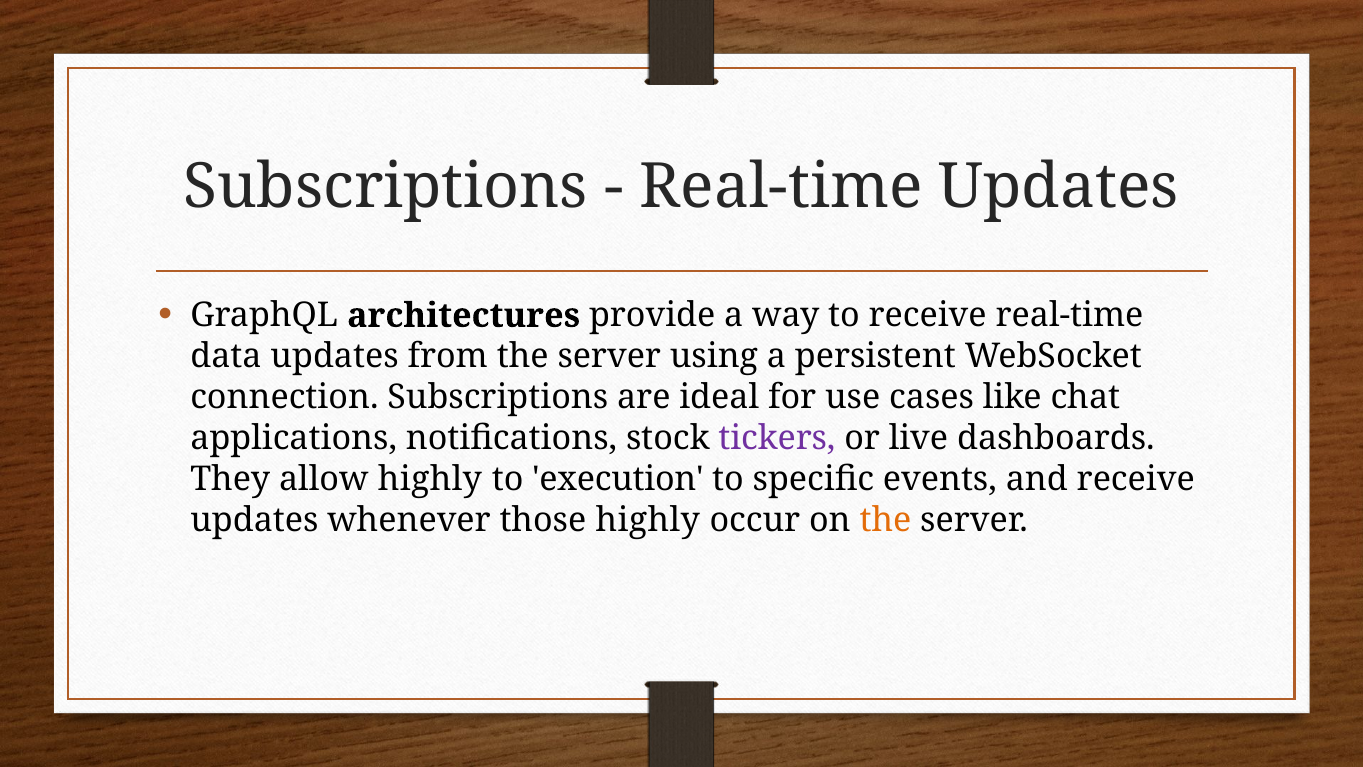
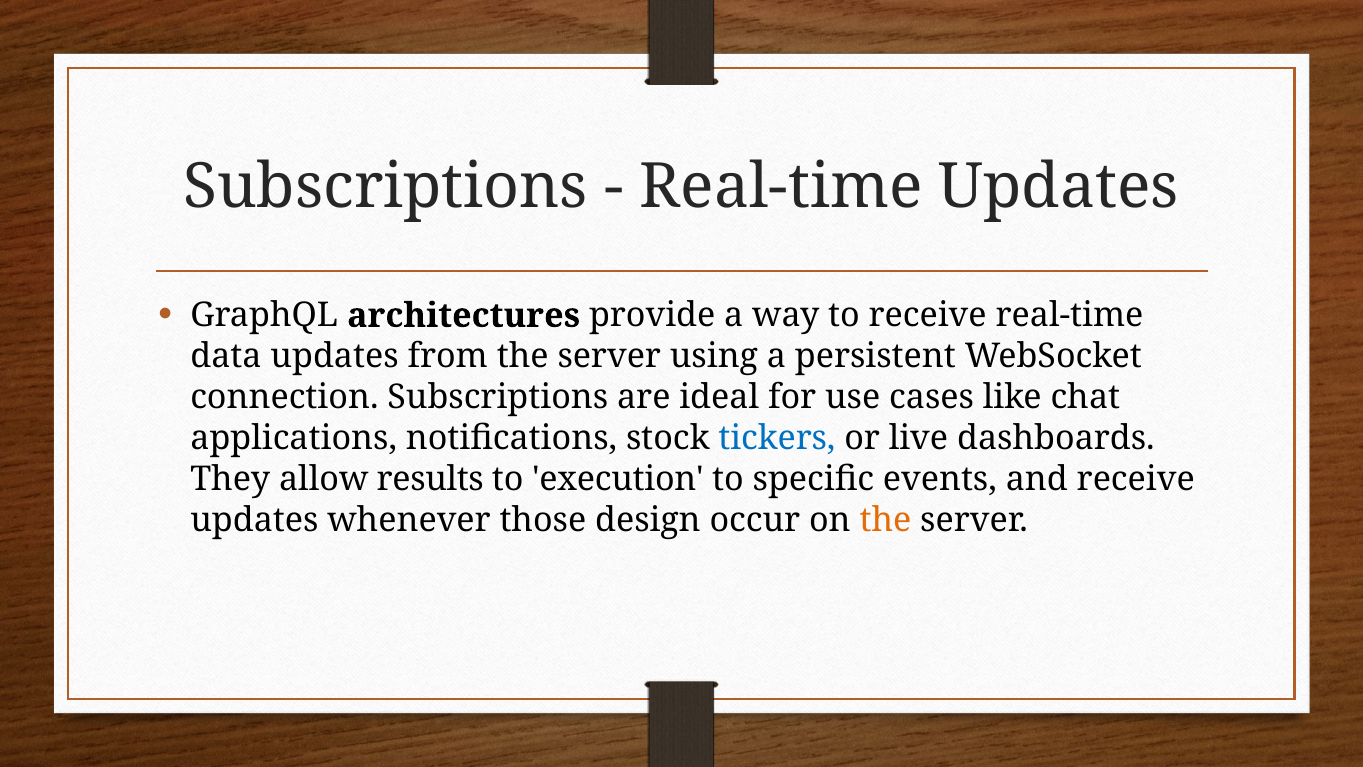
tickers colour: purple -> blue (777, 438)
allow highly: highly -> results (430, 479)
those highly: highly -> design (648, 520)
